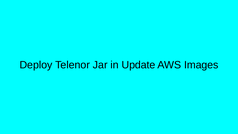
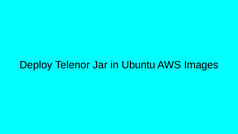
Update: Update -> Ubuntu (138, 65)
